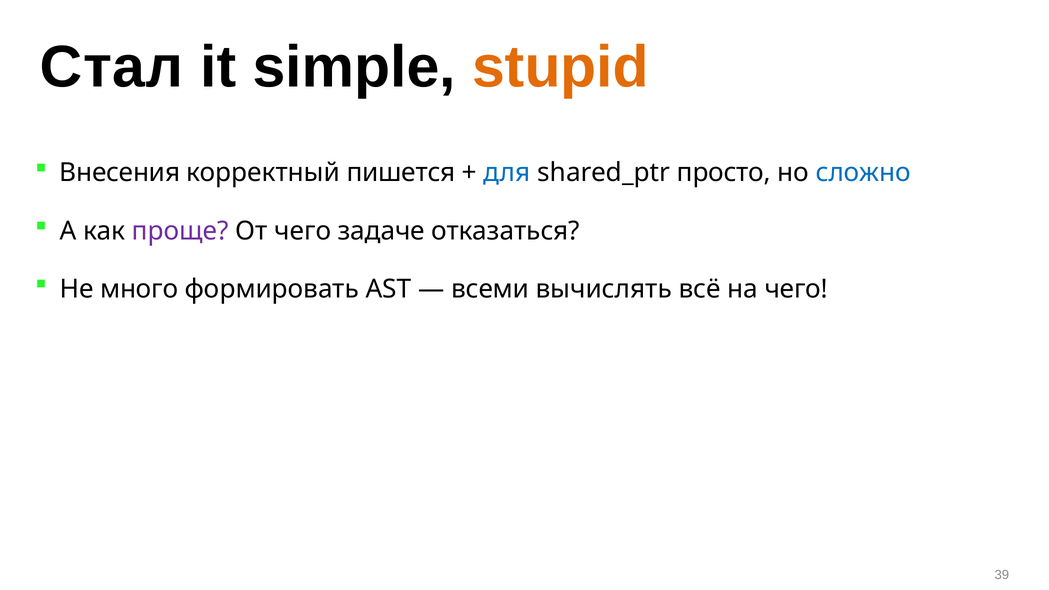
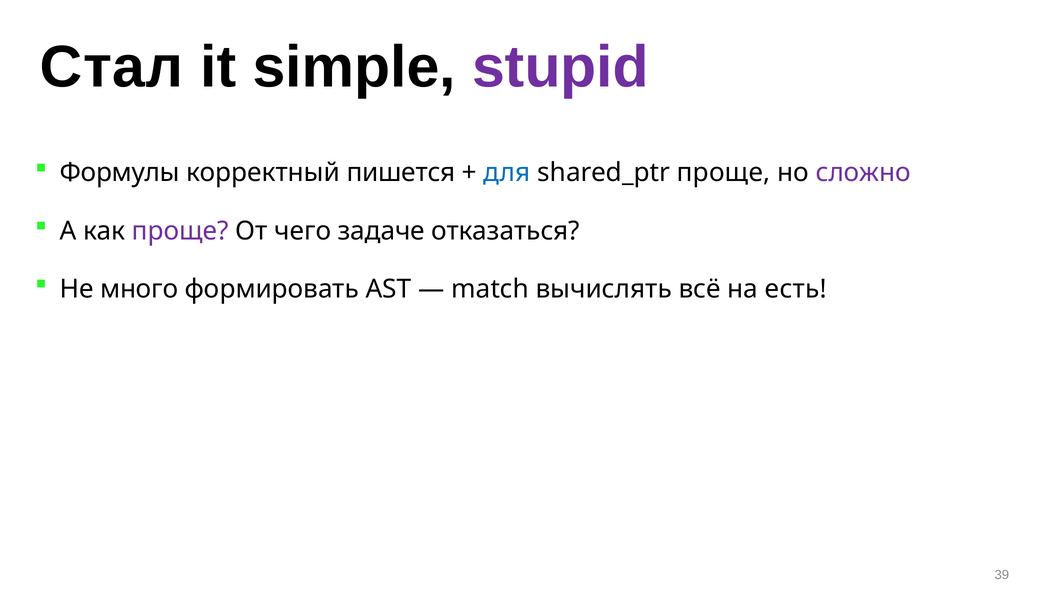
stupid colour: orange -> purple (560, 67)
Внесения: Внесения -> Формулы (120, 173)
shared_ptr просто: просто -> проще (724, 173)
сложно colour: blue -> purple (863, 173)
всеми: всеми -> match (490, 289)
на чего: чего -> есть (796, 289)
